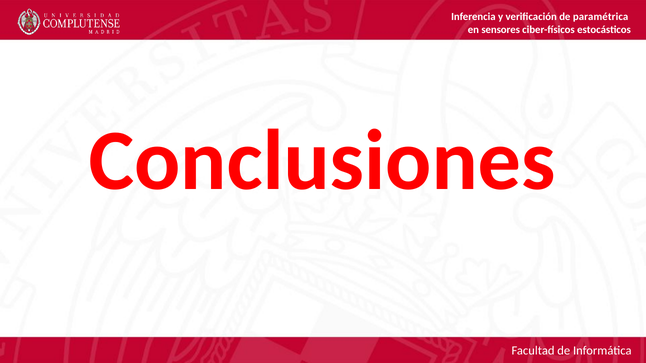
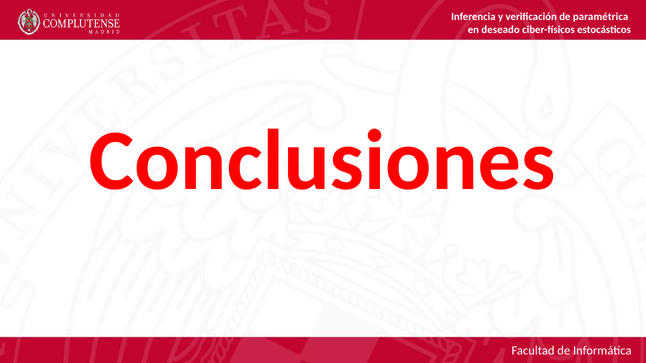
sensores: sensores -> deseado (501, 30)
